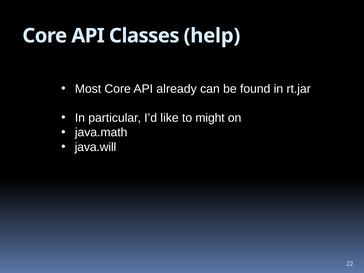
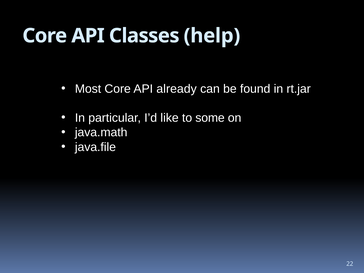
might: might -> some (210, 118)
java.will: java.will -> java.file (95, 147)
